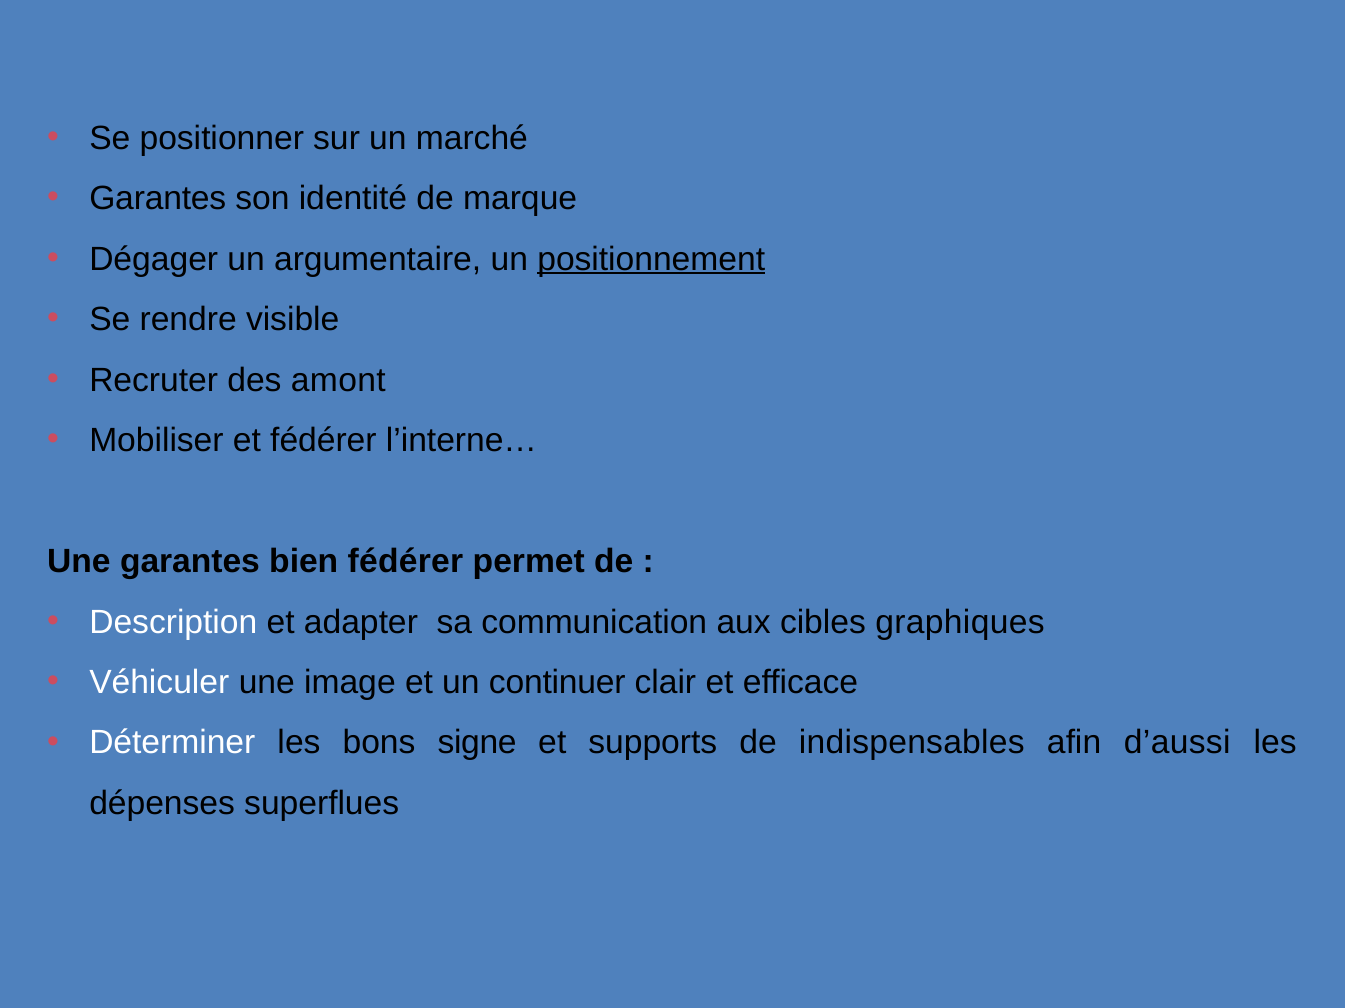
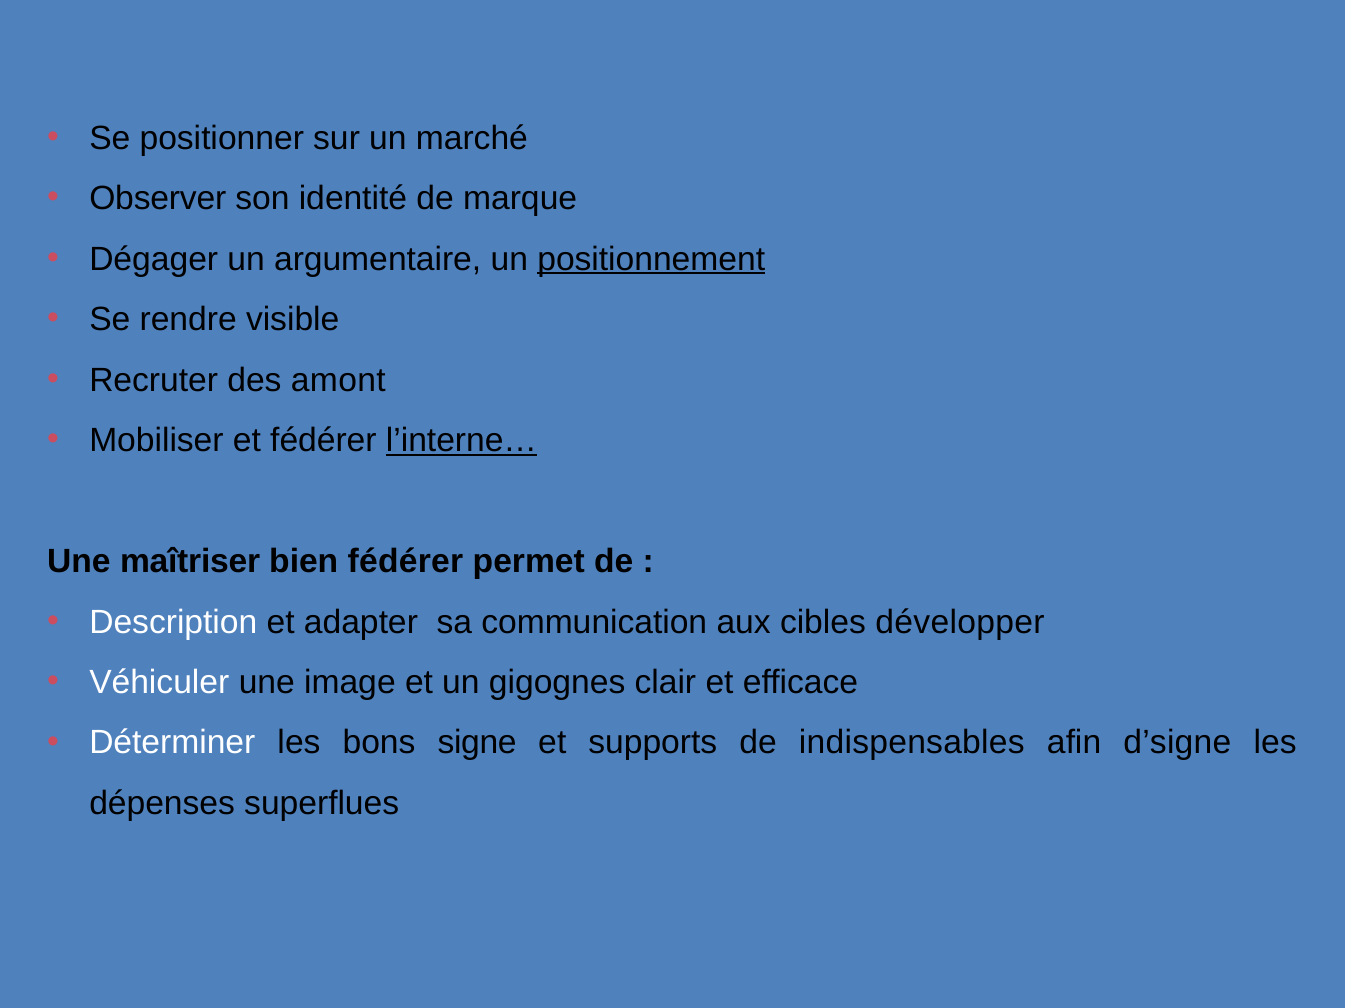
Garantes: Garantes -> Observer (158, 199)
l’interne… underline: none -> present (462, 441)
Une garantes: garantes -> maîtriser (190, 562)
graphiques: graphiques -> développer (960, 622)
continuer: continuer -> gigognes (557, 683)
d’aussi: d’aussi -> d’signe (1177, 743)
